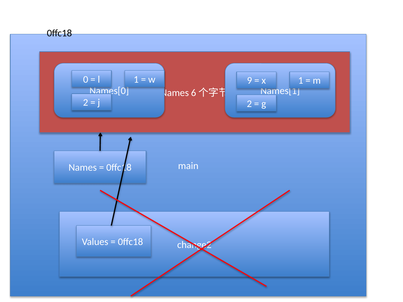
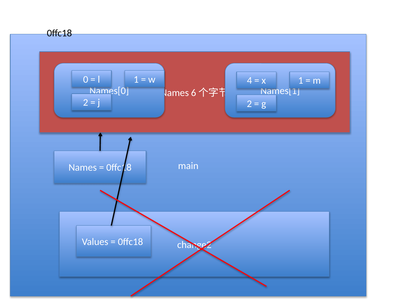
9: 9 -> 4 (250, 81)
